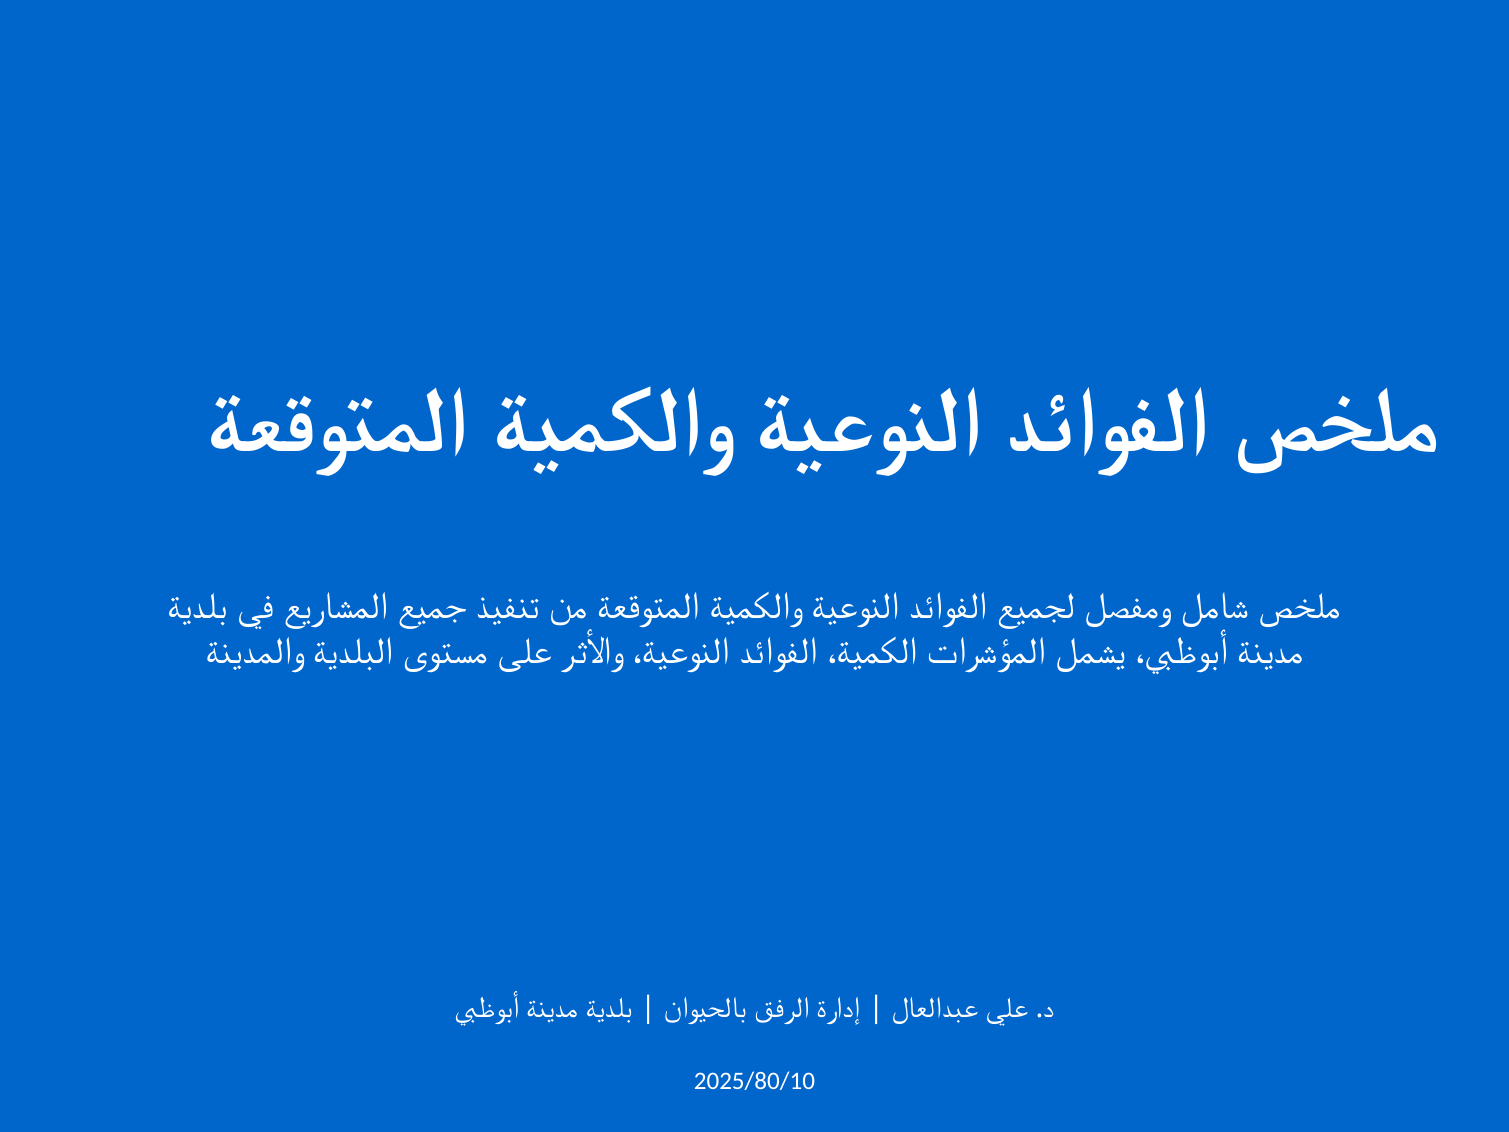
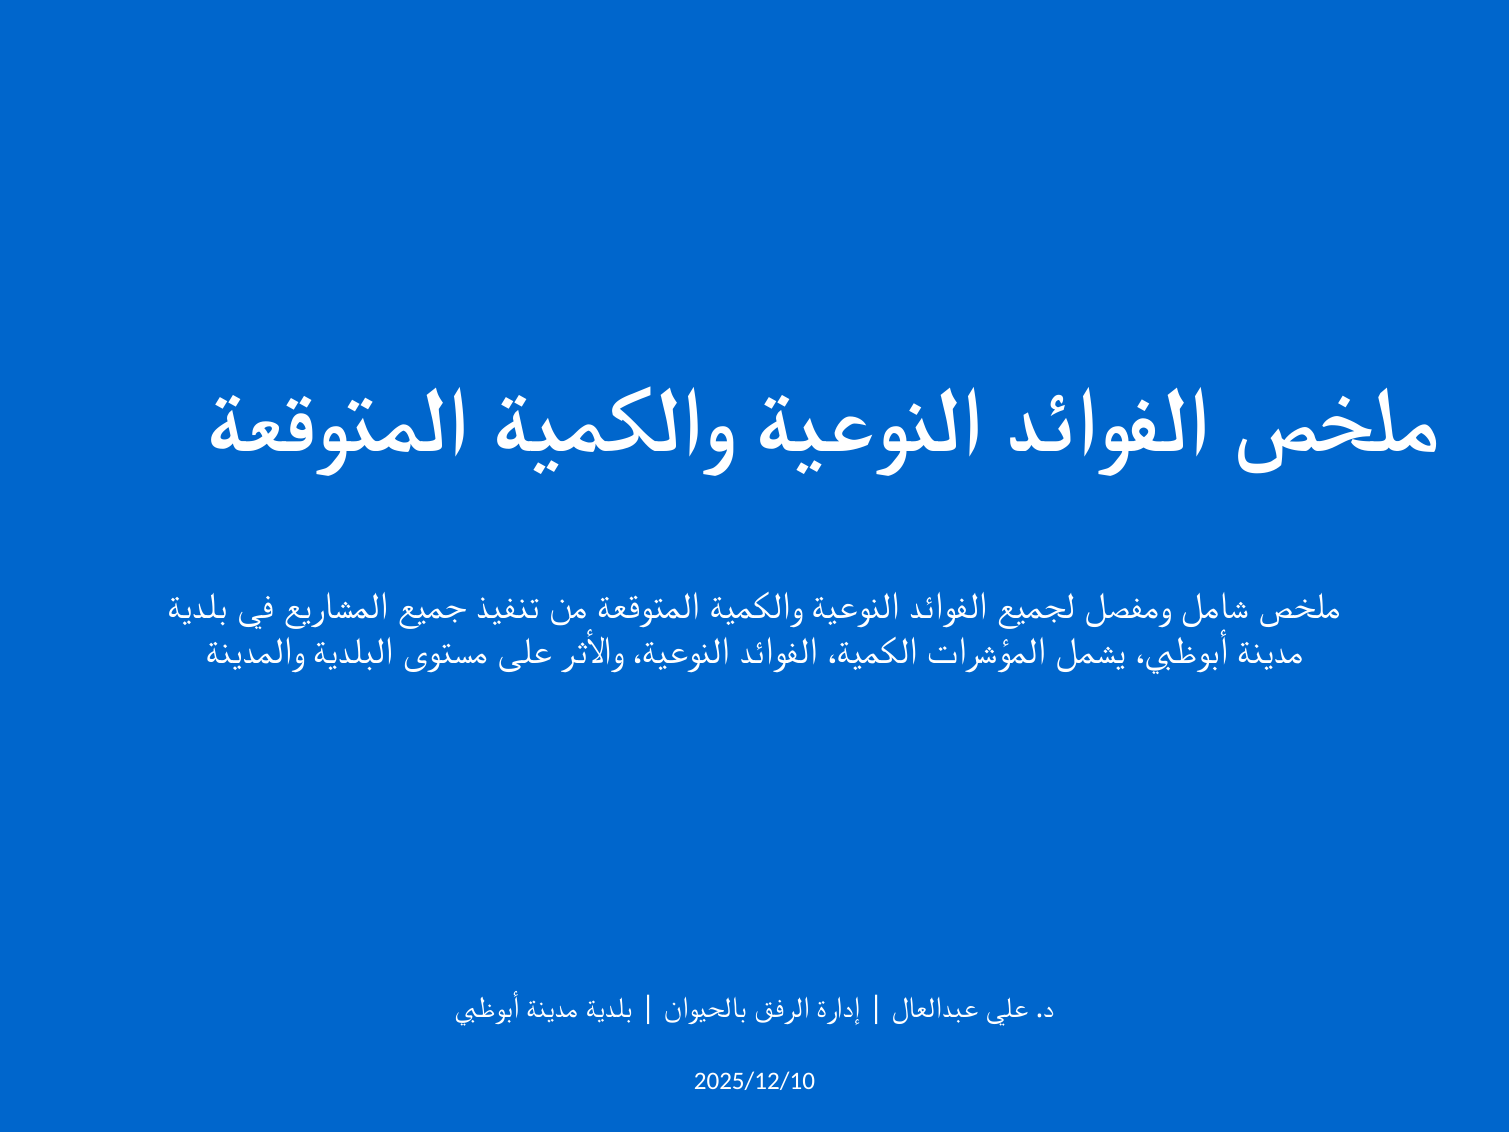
2025/80/10: 2025/80/10 -> 2025/12/10 (754, 1081)
